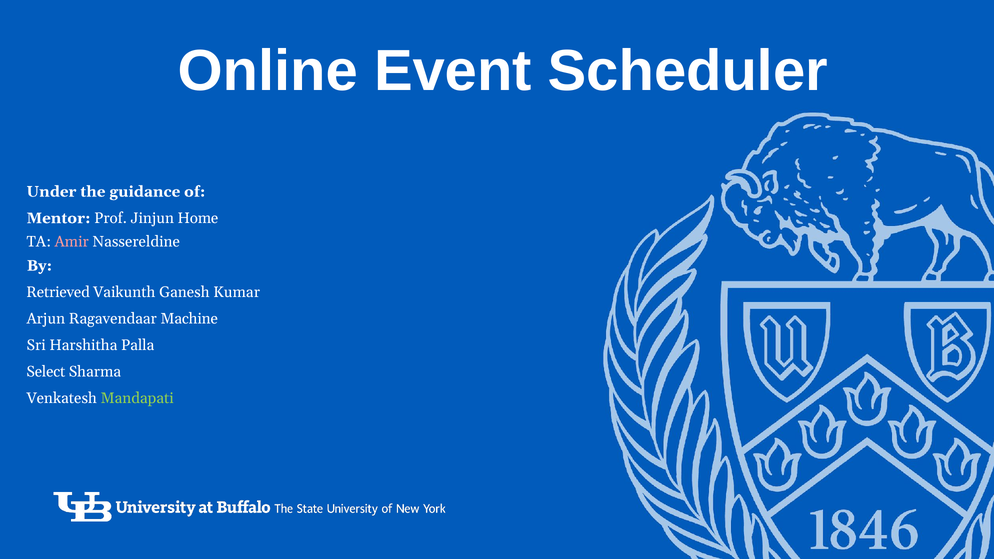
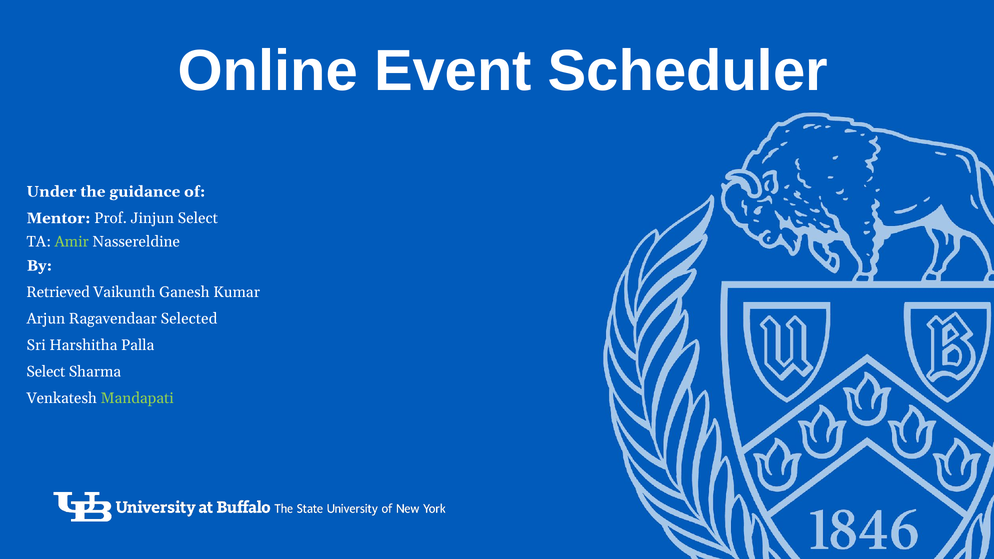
Jinjun Home: Home -> Select (198, 218)
Amir colour: pink -> light green (72, 242)
Machine: Machine -> Selected (189, 319)
